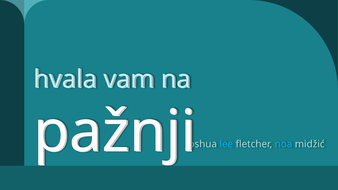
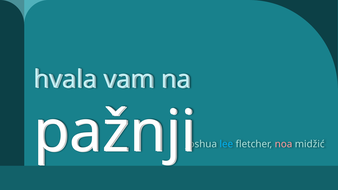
noa colour: light blue -> pink (284, 144)
